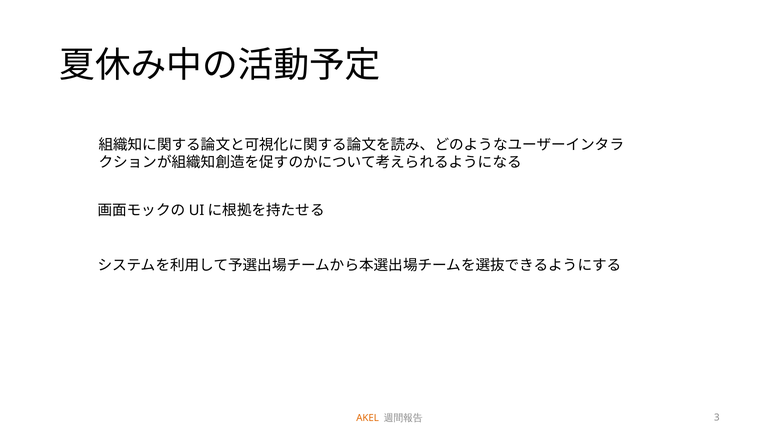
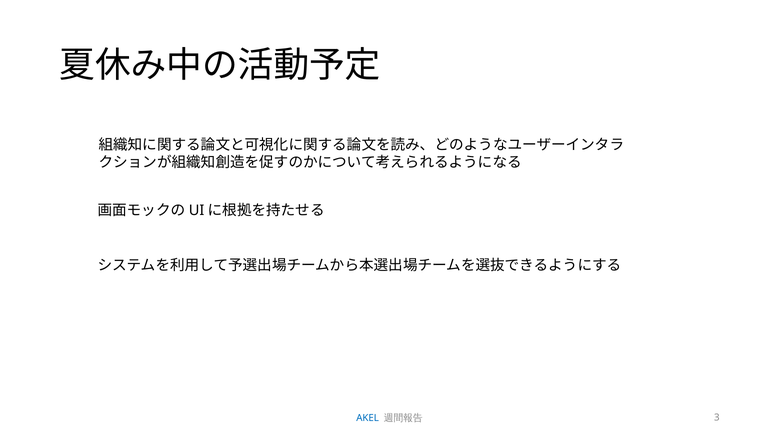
AKEL colour: orange -> blue (368, 418)
